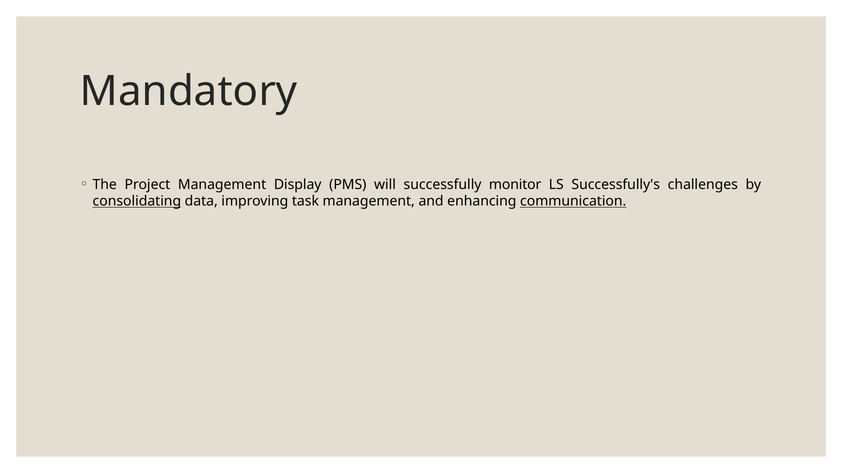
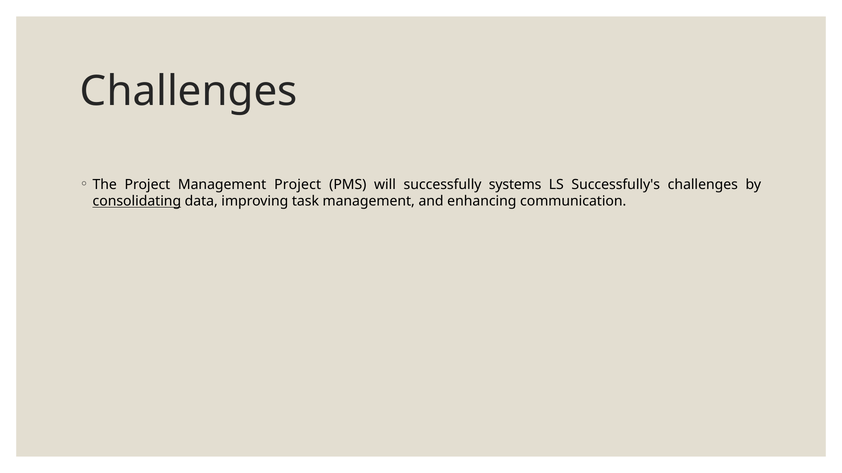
Mandatory: Mandatory -> Challenges (189, 91)
Management Display: Display -> Project (298, 185)
monitor: monitor -> systems (515, 185)
communication underline: present -> none (573, 201)
